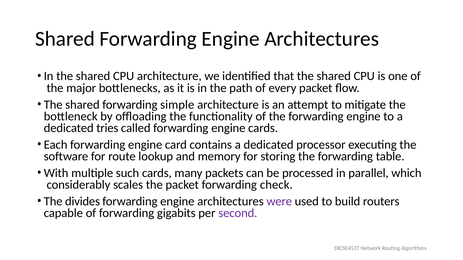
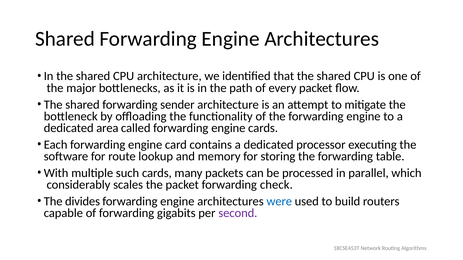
simple: simple -> sender (177, 105)
tries: tries -> area (107, 128)
were colour: purple -> blue (279, 202)
